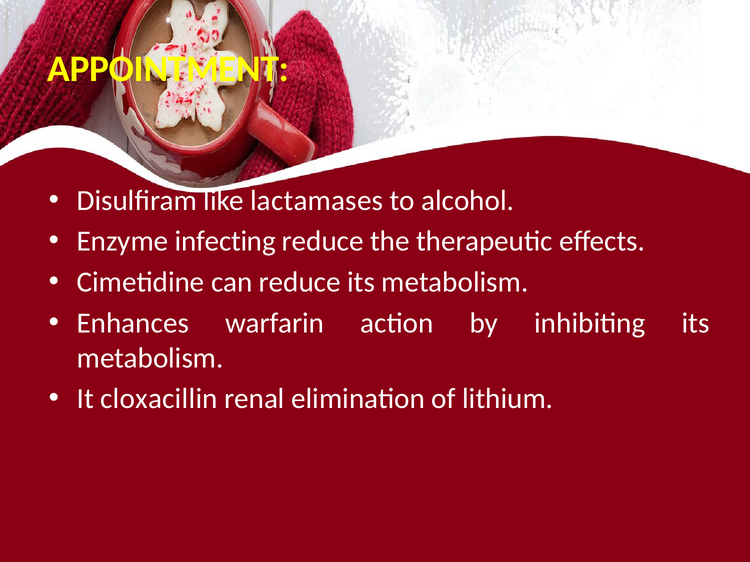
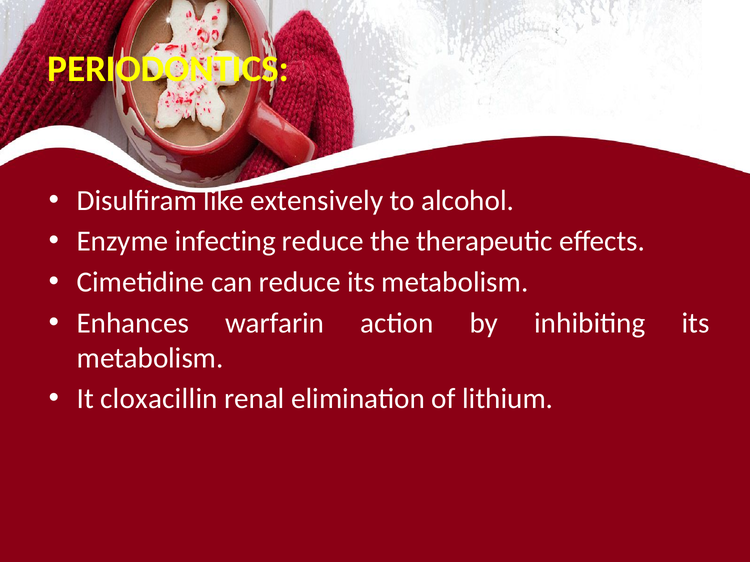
APPOINTMENT: APPOINTMENT -> PERIODONTICS (168, 69)
lactamases: lactamases -> extensively (317, 201)
